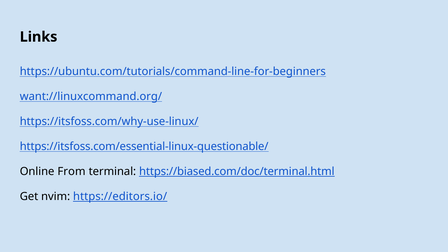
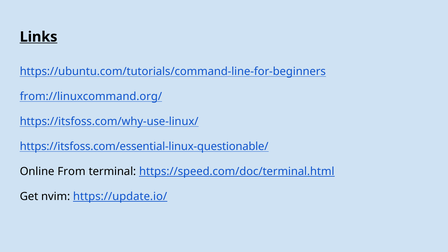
Links underline: none -> present (39, 37)
want://linuxcommand.org/: want://linuxcommand.org/ -> from://linuxcommand.org/ (91, 96)
https://biased.com/doc/terminal.html: https://biased.com/doc/terminal.html -> https://speed.com/doc/terminal.html (237, 171)
https://editors.io/: https://editors.io/ -> https://update.io/ (120, 196)
